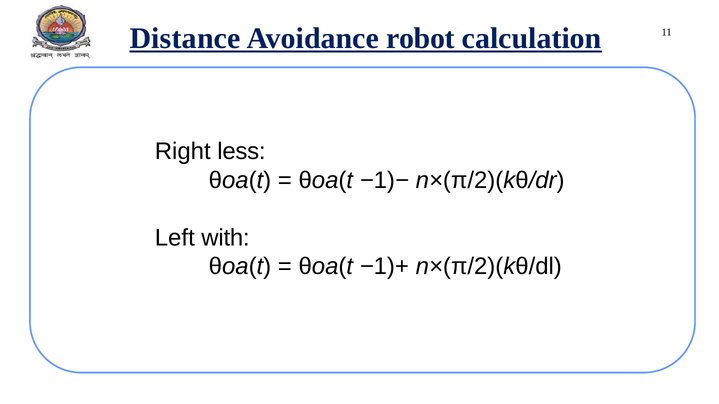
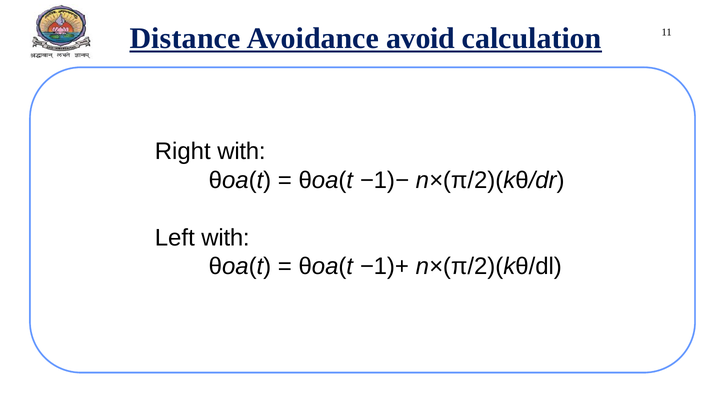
robot: robot -> avoid (421, 38)
Right less: less -> with (241, 152)
